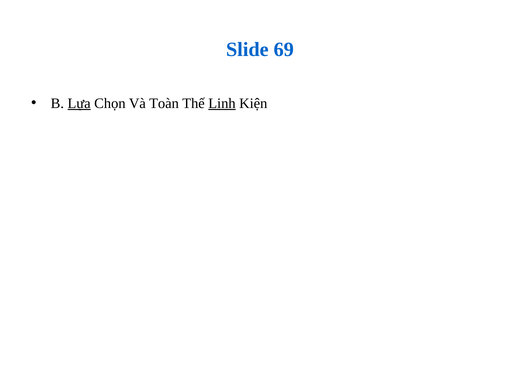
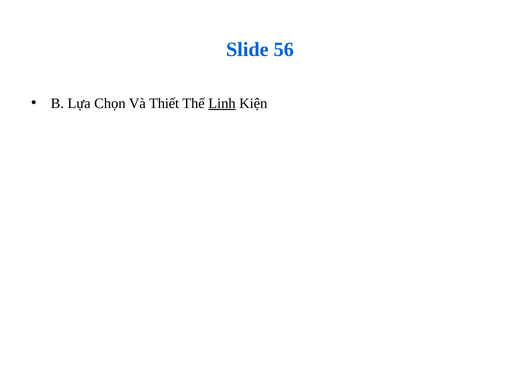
69: 69 -> 56 (284, 50)
Lựa underline: present -> none (79, 103)
Toàn: Toàn -> Thiết (164, 103)
